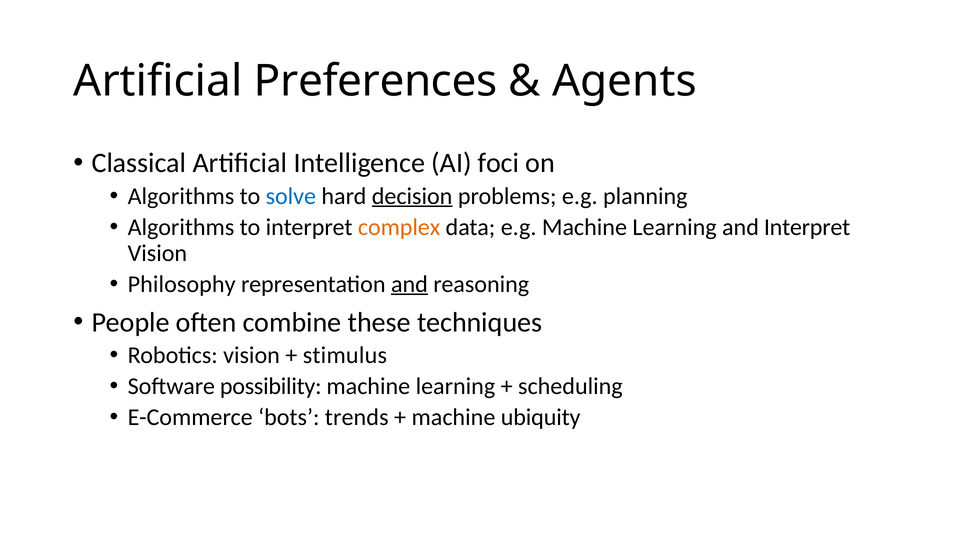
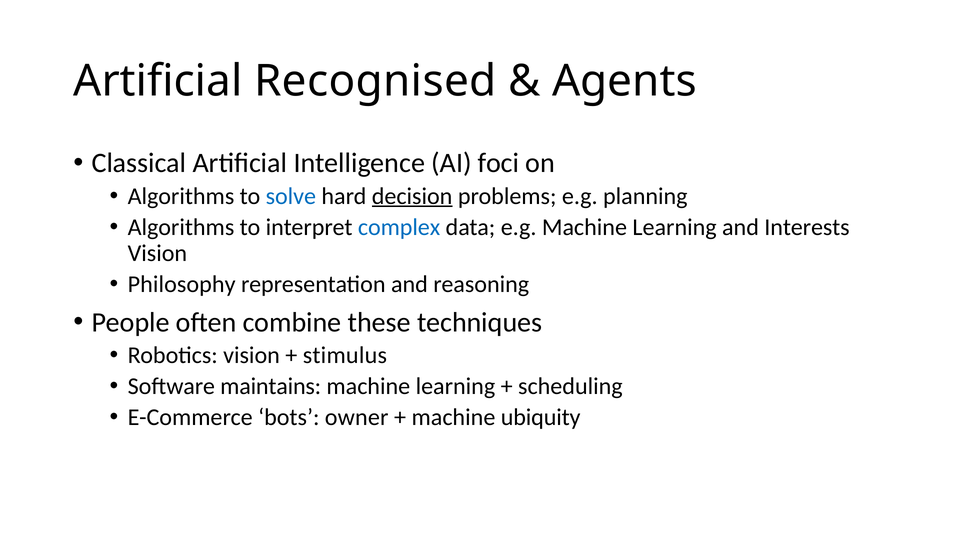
Preferences: Preferences -> Recognised (375, 81)
complex colour: orange -> blue (399, 227)
and Interpret: Interpret -> Interests (807, 227)
and underline: present -> none (409, 284)
possibility: possibility -> maintains (271, 387)
trends: trends -> owner (357, 418)
